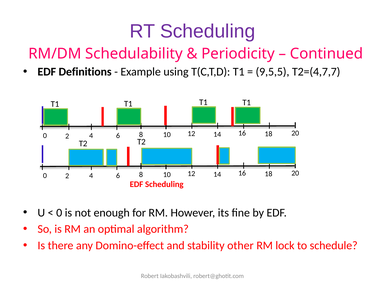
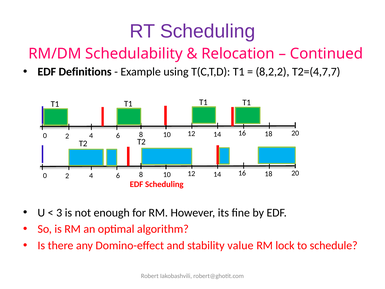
Periodicity: Periodicity -> Relocation (238, 54)
9,5,5: 9,5,5 -> 8,2,2 (273, 72)
0: 0 -> 3 (59, 212)
other: other -> value (240, 245)
